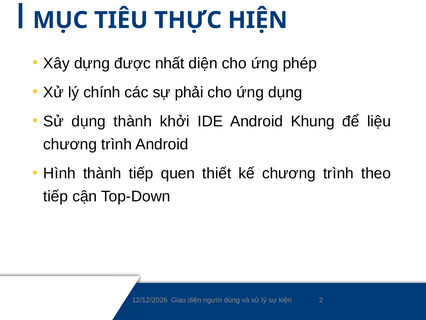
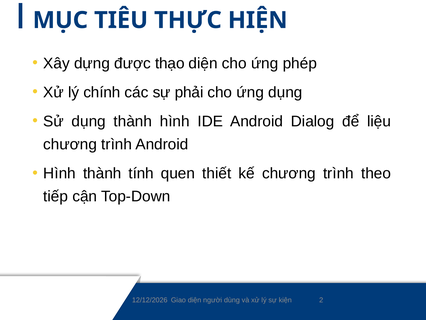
nhất: nhất -> thạo (170, 63)
thành khởi: khởi -> hình (175, 121)
Khung: Khung -> Dialog (313, 121)
thành tiếp: tiếp -> tính (141, 173)
